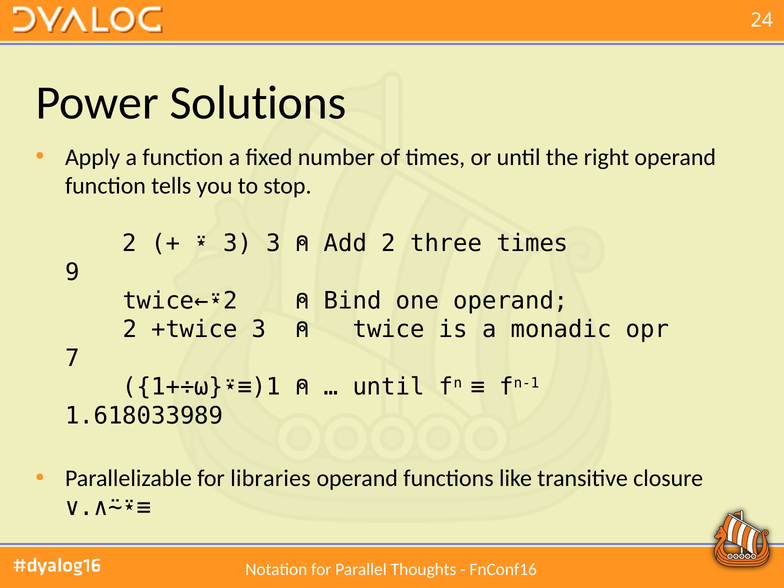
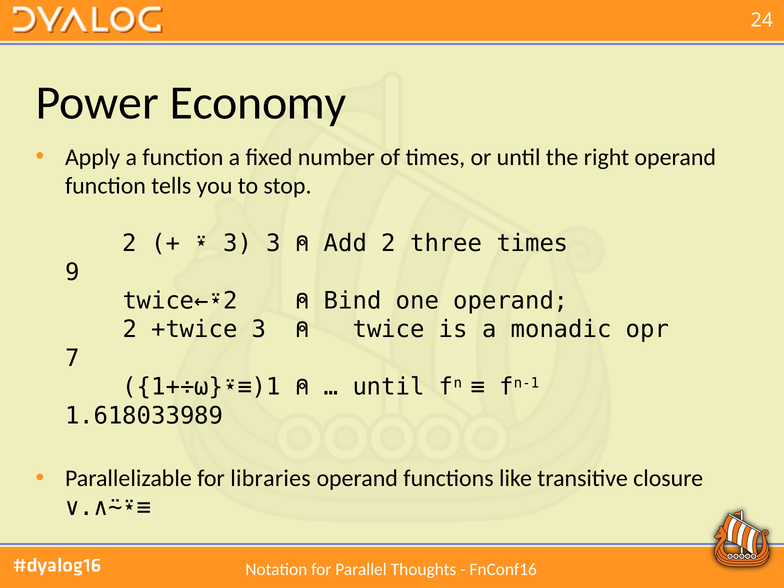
Solutions: Solutions -> Economy (258, 103)
